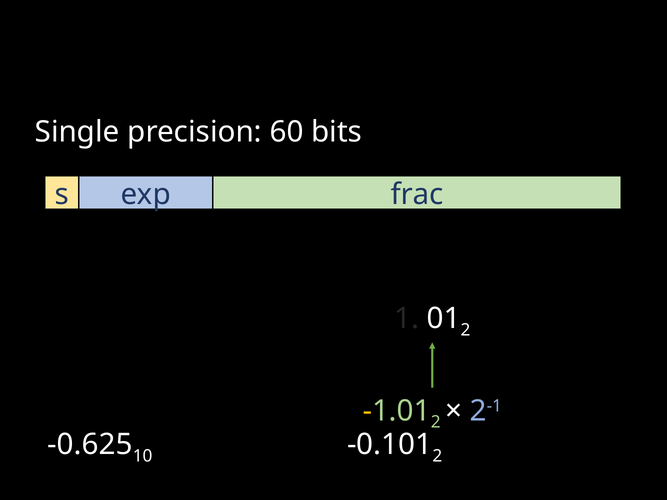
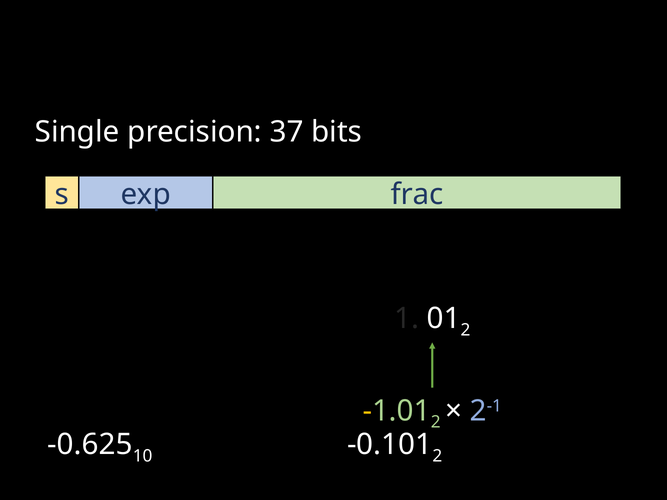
60: 60 -> 37 (287, 132)
